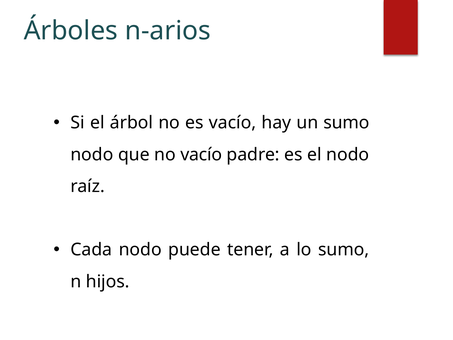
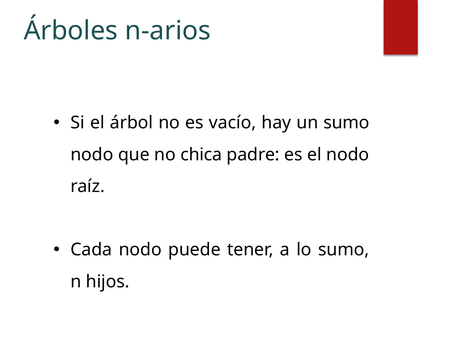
no vacío: vacío -> chica (201, 154)
